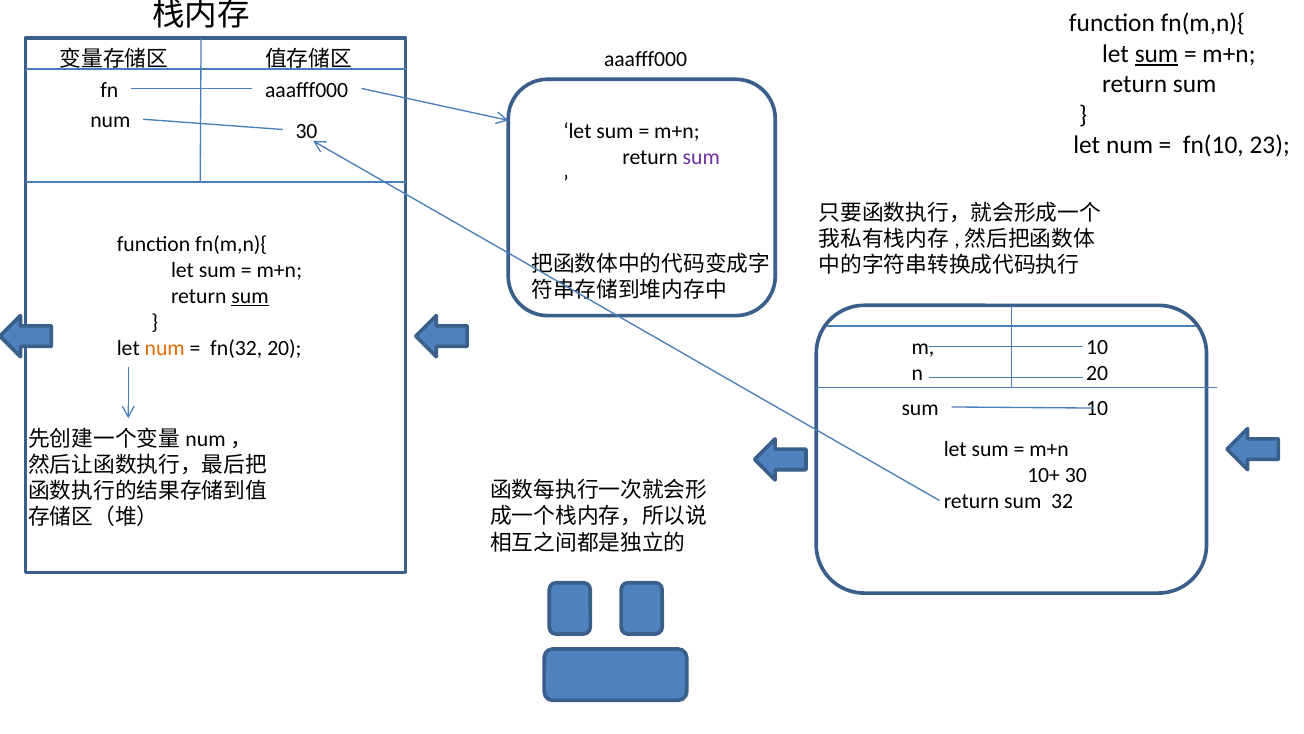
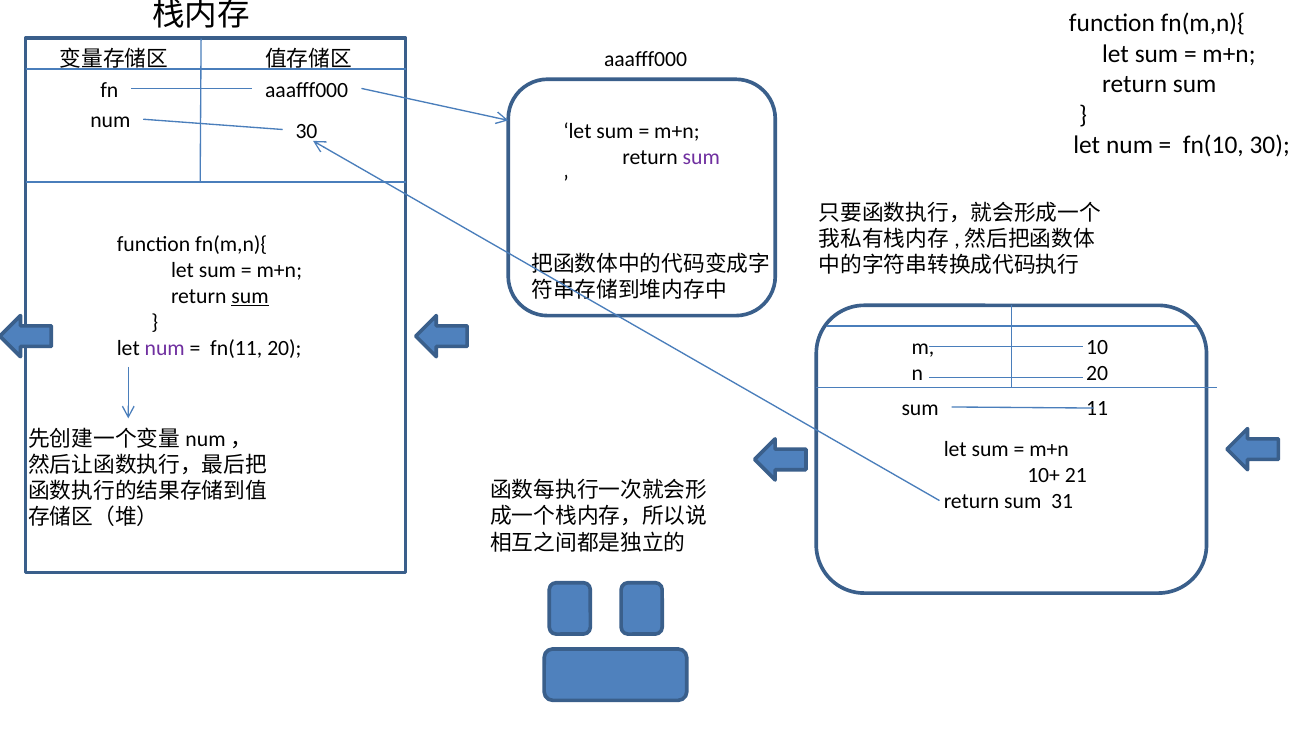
sum underline: present -> none (1156, 54)
fn(10 23: 23 -> 30 (1270, 145)
num colour: orange -> purple (165, 348)
fn(32: fn(32 -> fn(11 (236, 348)
sum 10: 10 -> 11 (1097, 408)
10+ 30: 30 -> 21 (1076, 475)
32: 32 -> 31 (1062, 501)
